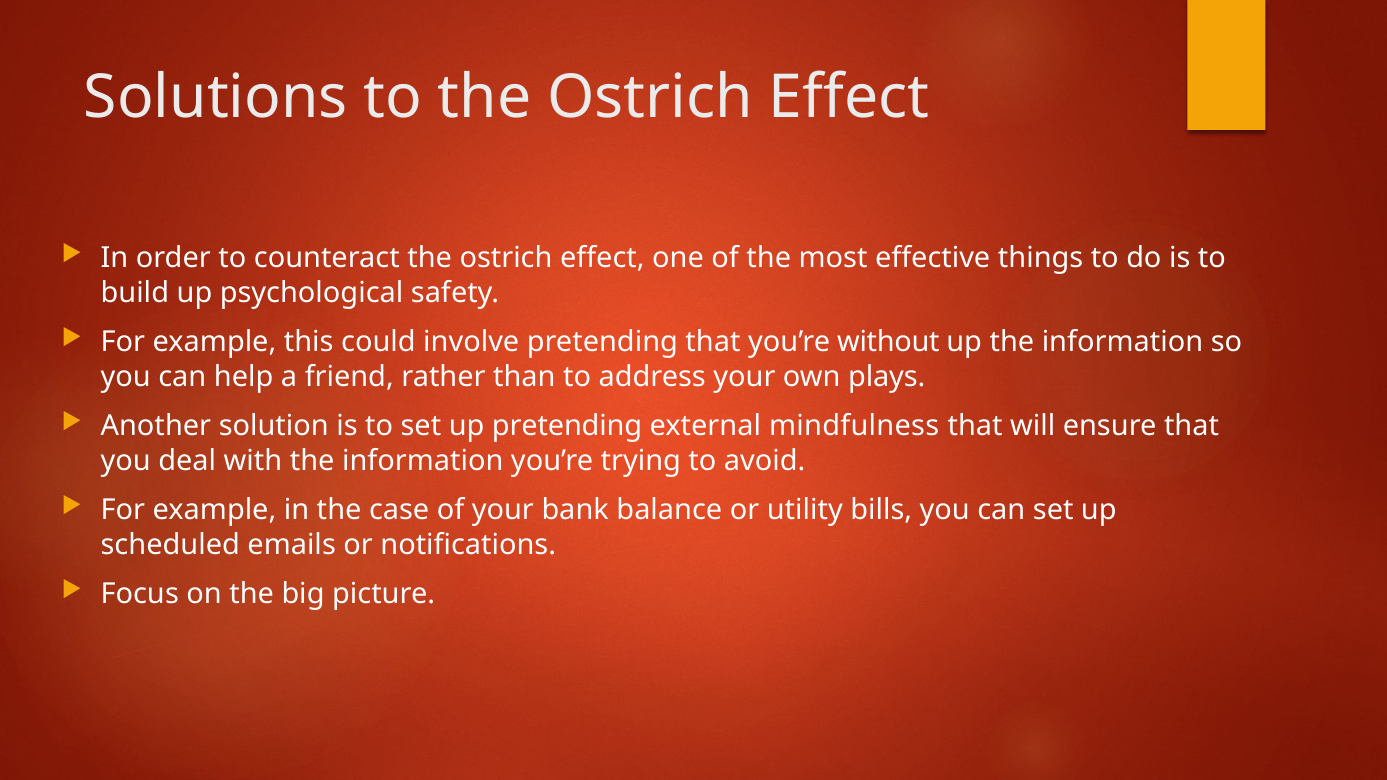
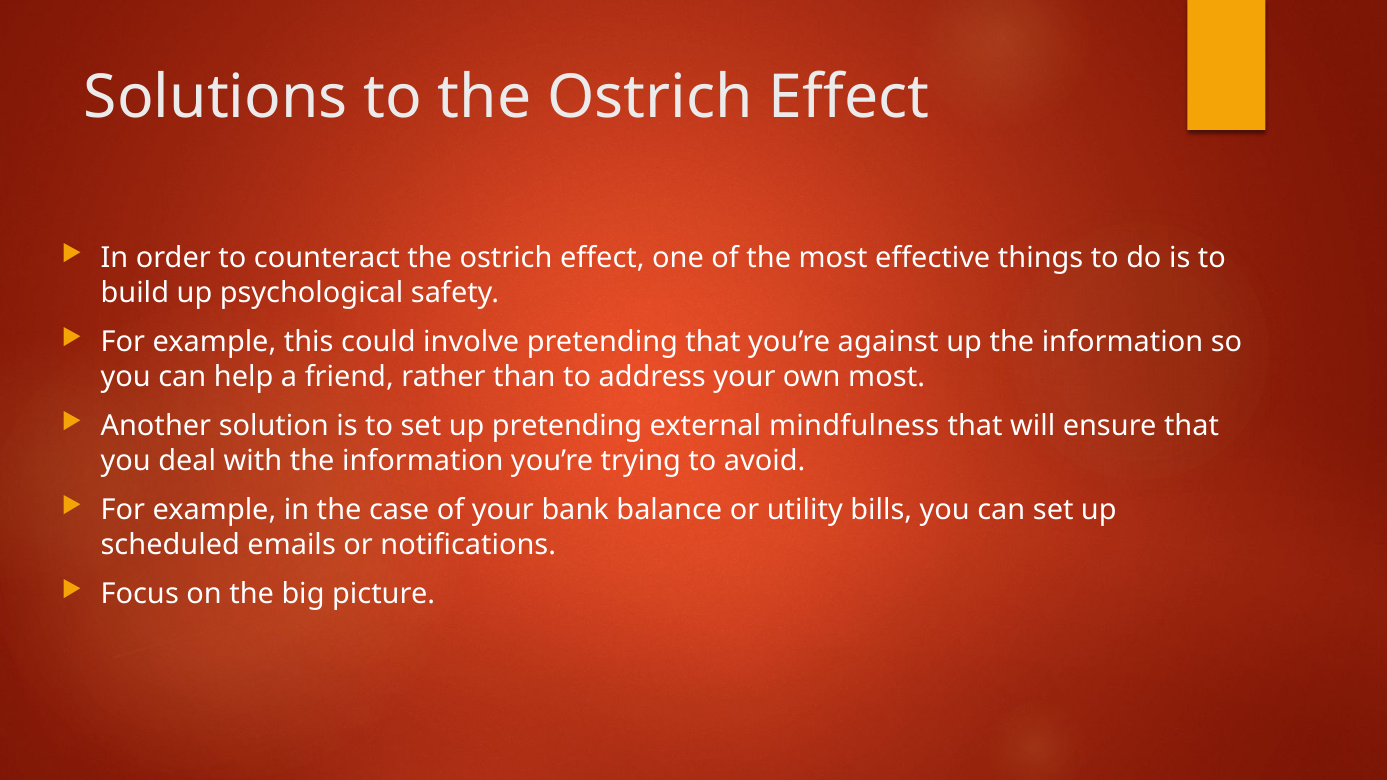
without: without -> against (888, 342)
own plays: plays -> most (887, 377)
